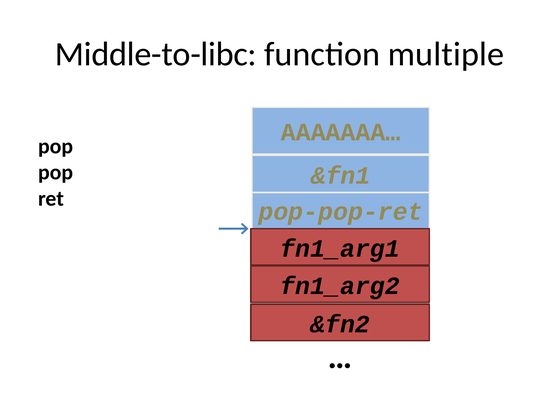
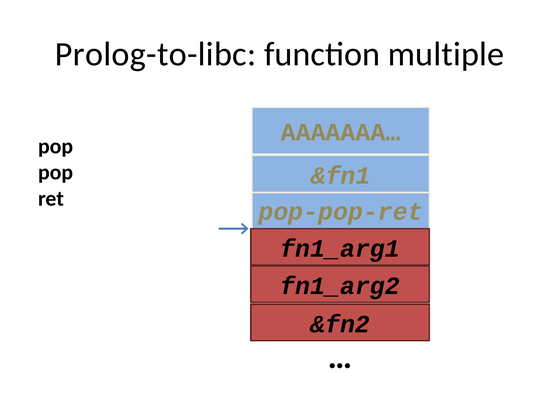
Middle-to-libc: Middle-to-libc -> Prolog-to-libc (156, 54)
